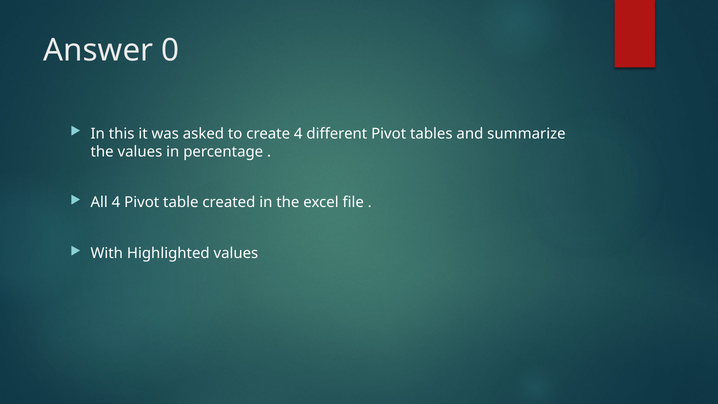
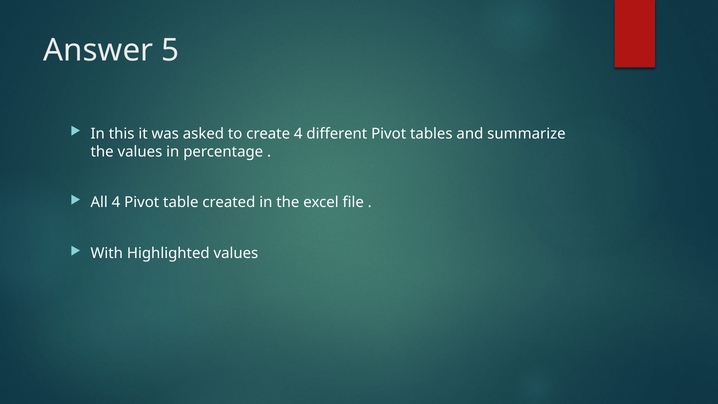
0: 0 -> 5 (170, 50)
